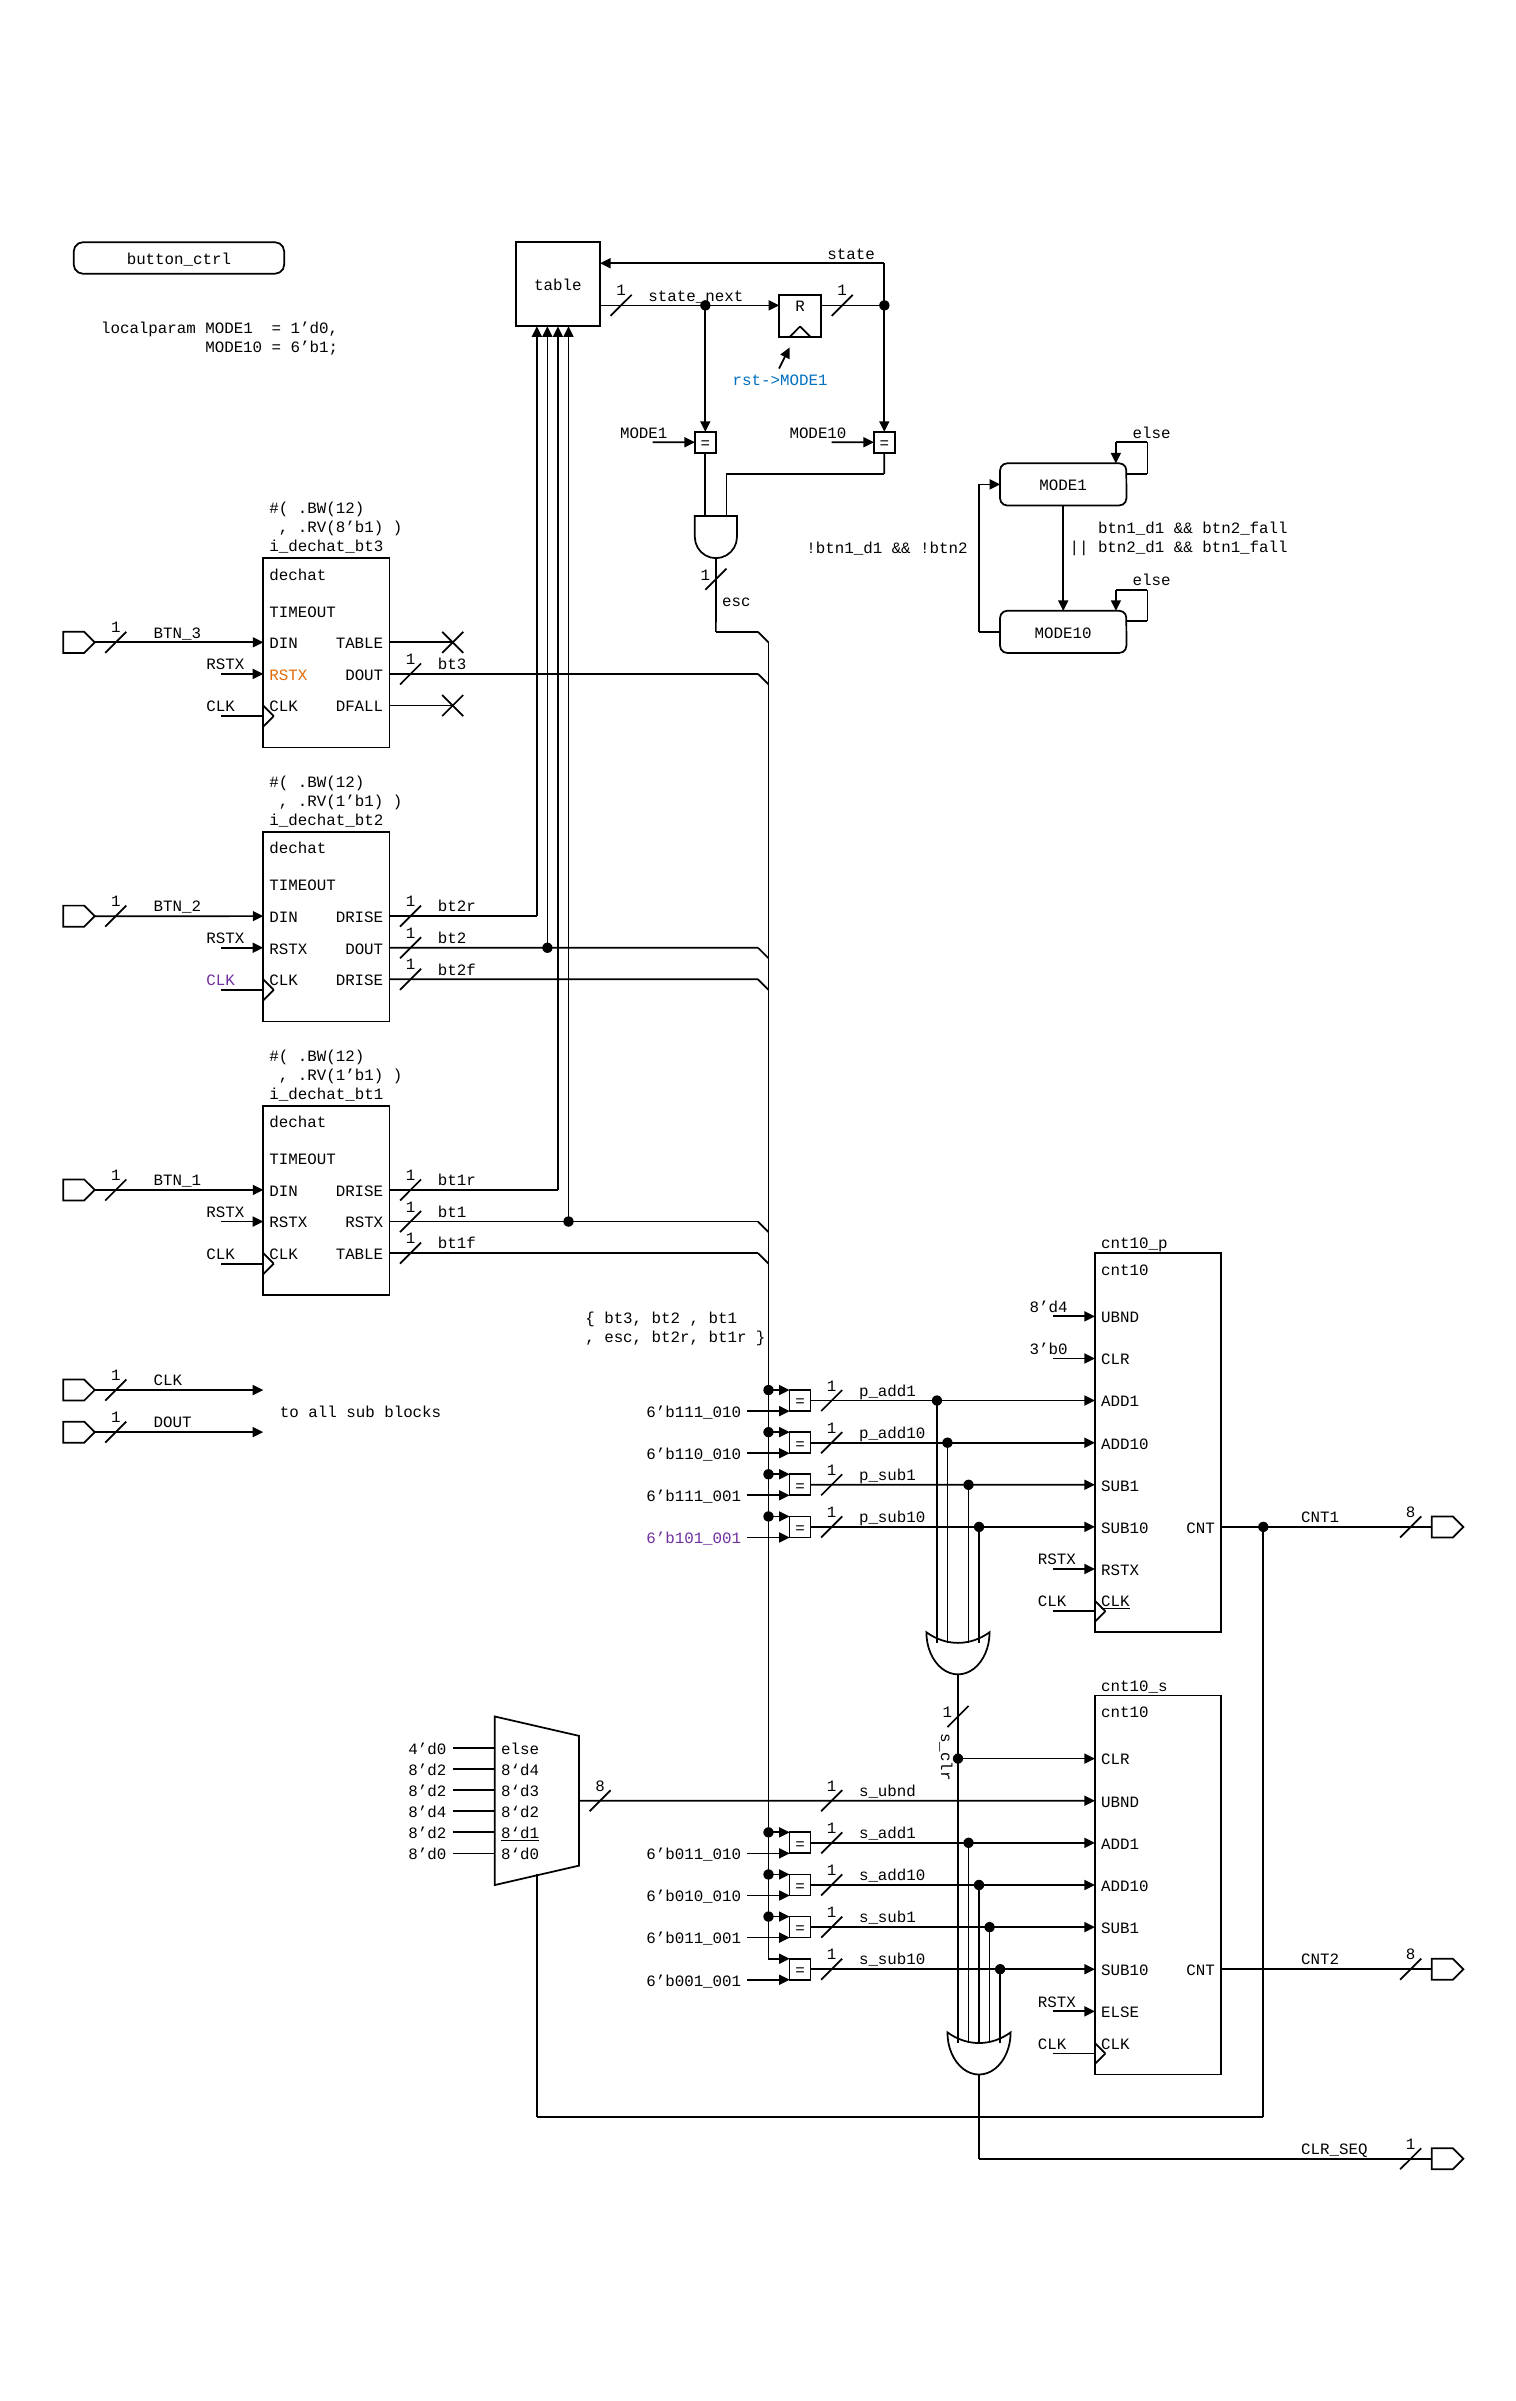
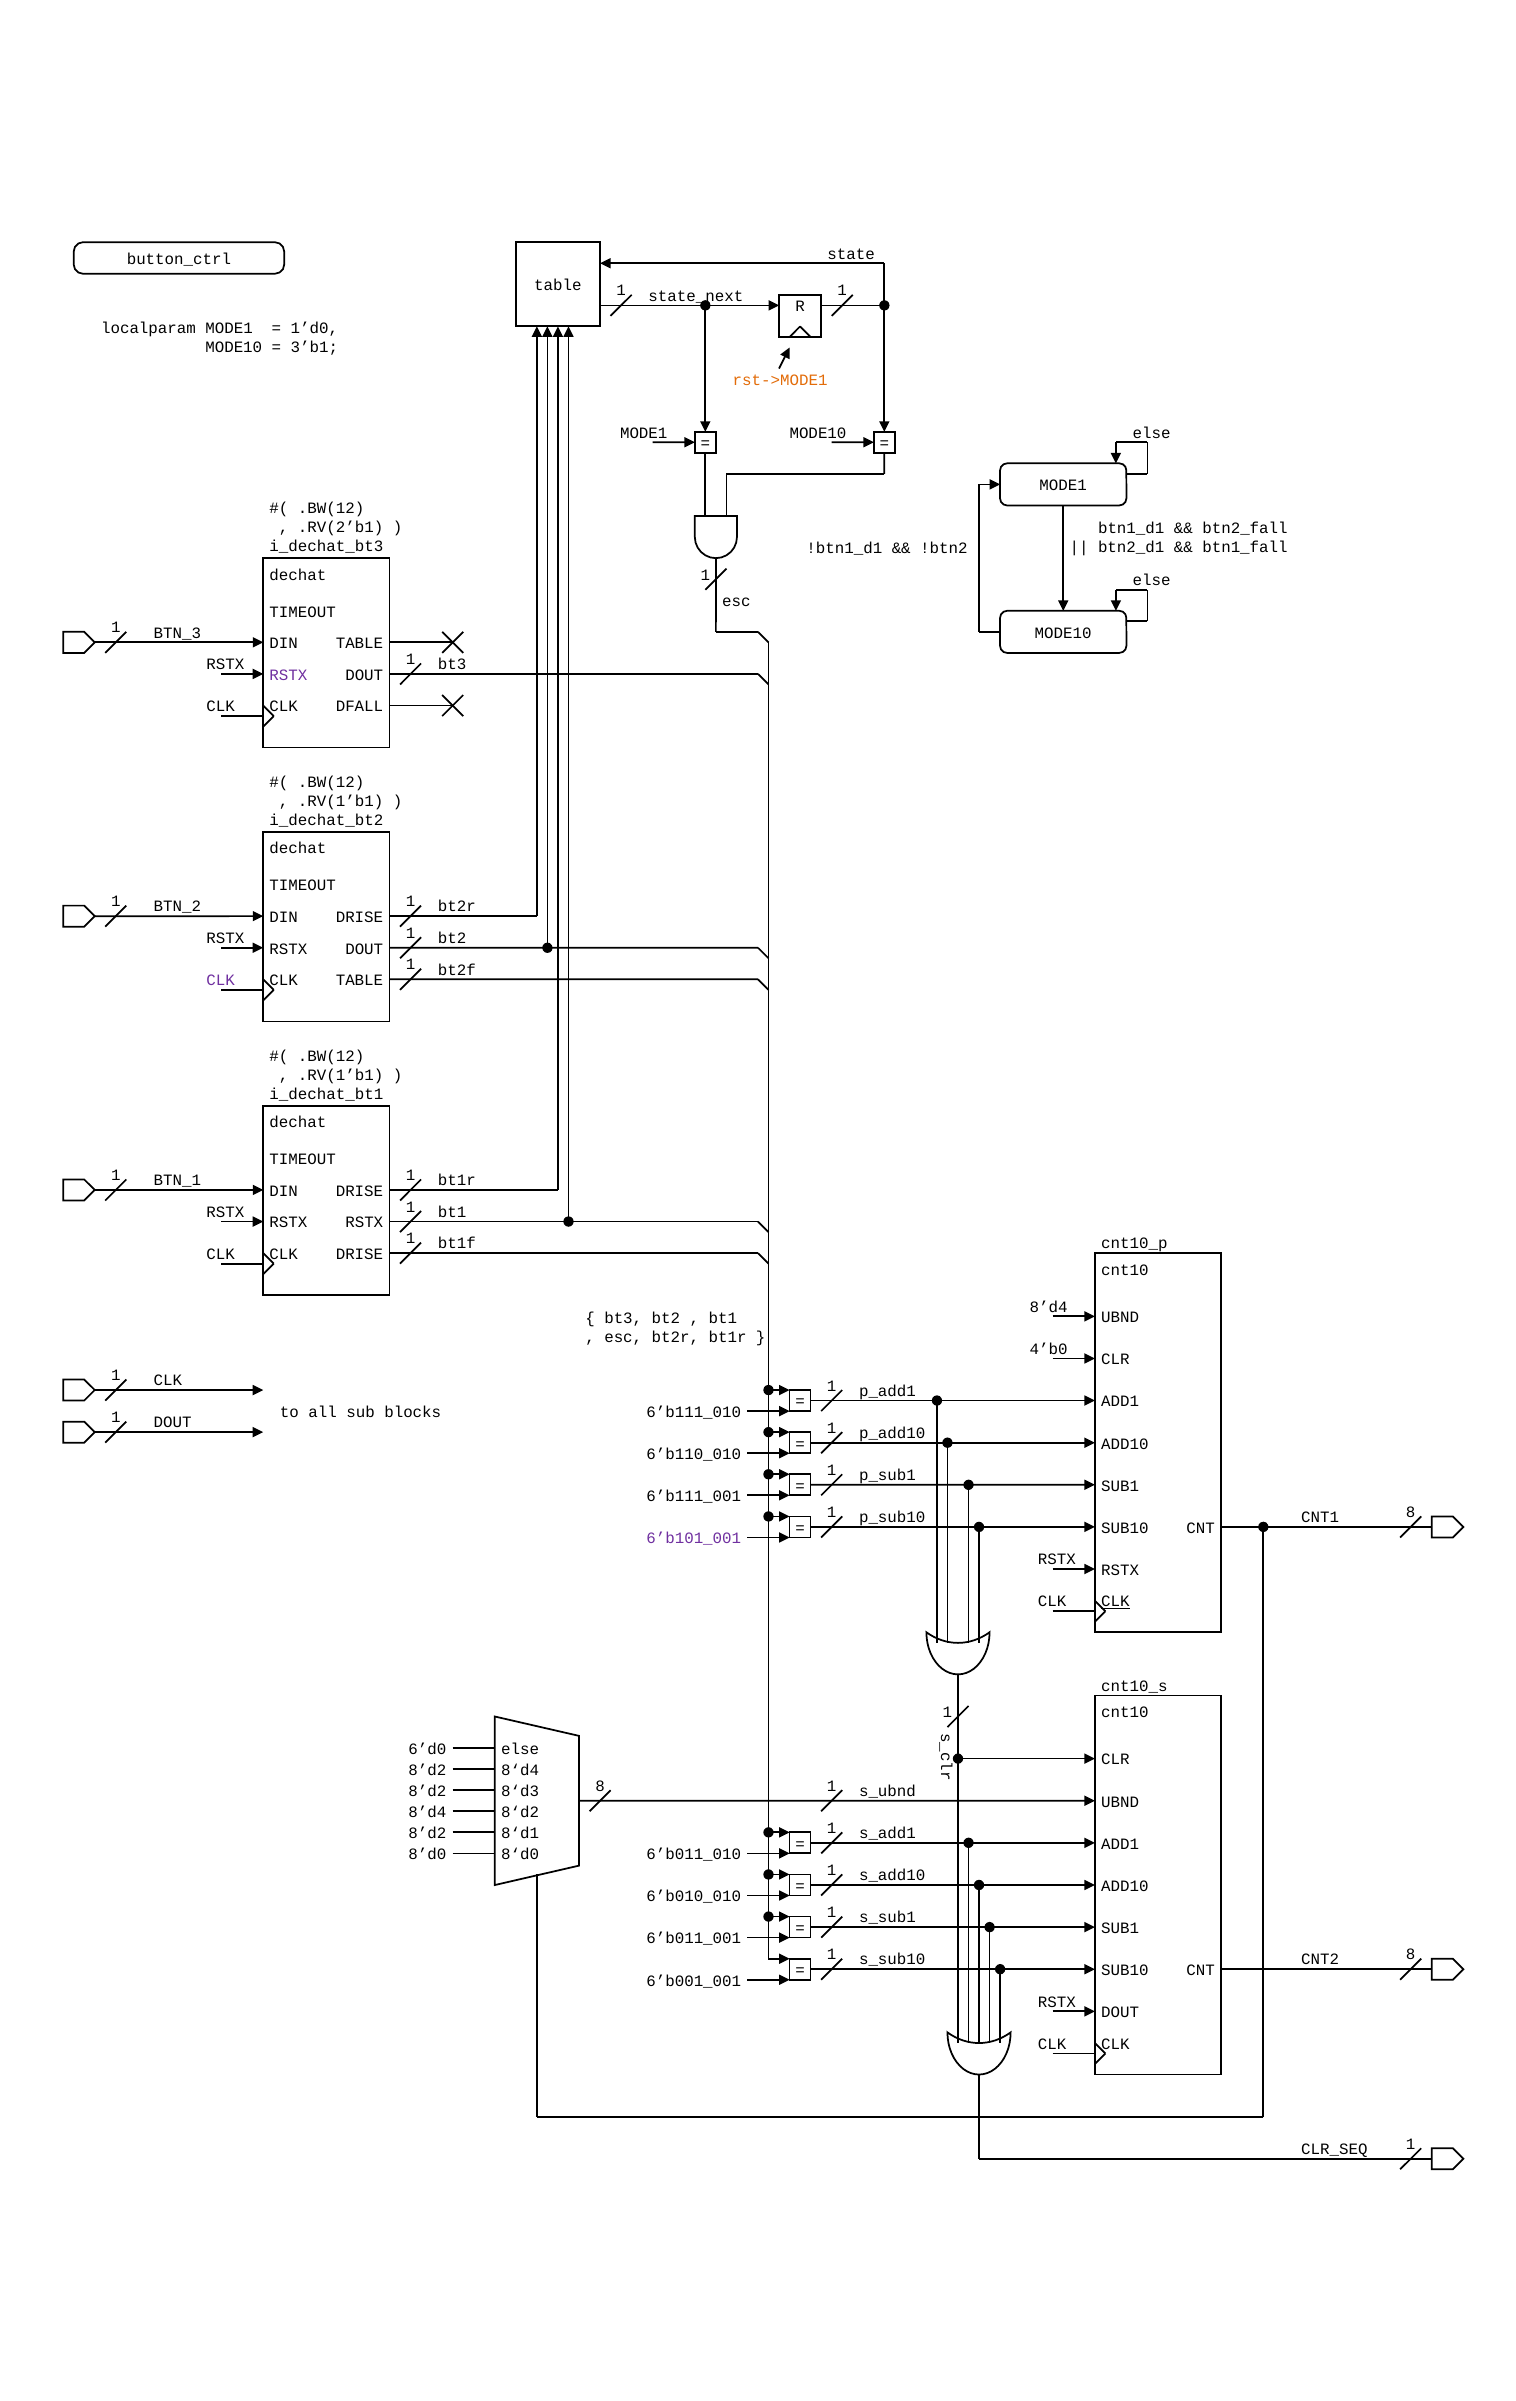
6’b1: 6’b1 -> 3’b1 (314, 347)
rst->MODE1 colour: blue -> orange (780, 380)
.RV(8’b1: .RV(8’b1 -> .RV(2’b1 (341, 527)
RSTX colour: orange -> purple (288, 675)
DRISE: DRISE -> TABLE (359, 980)
TABLE: TABLE -> DRISE (359, 1254)
3’b0: 3’b0 -> 4’b0 (1049, 1349)
4’d0: 4’d0 -> 6’d0 (427, 1749)
8‘d1 underline: present -> none (520, 1833)
ELSE: ELSE -> DOUT (1120, 2012)
